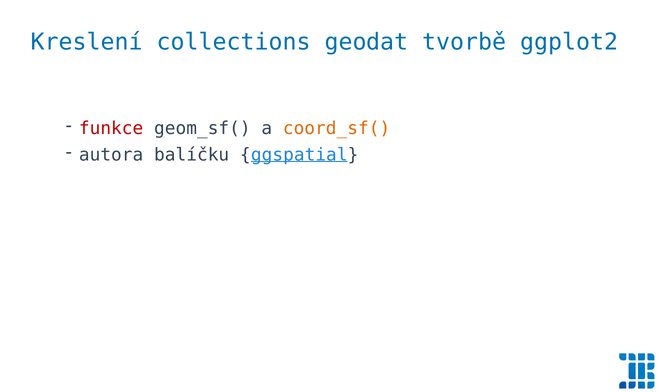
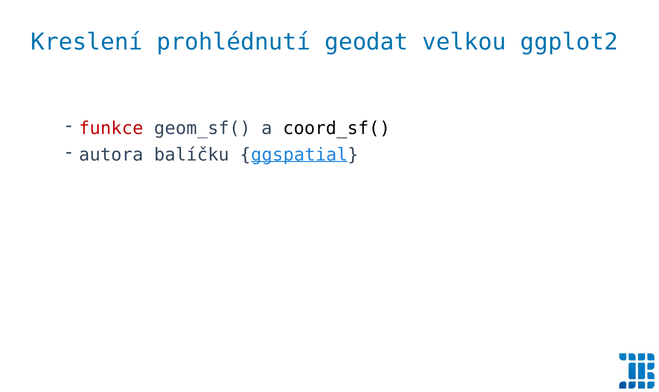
collections: collections -> prohlédnutí (234, 42)
tvorbě: tvorbě -> velkou (464, 42)
coord_sf( colour: orange -> black (337, 128)
